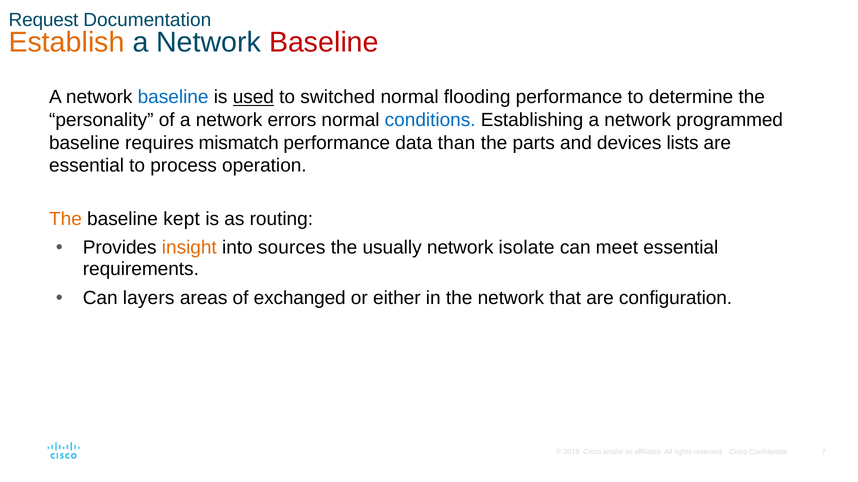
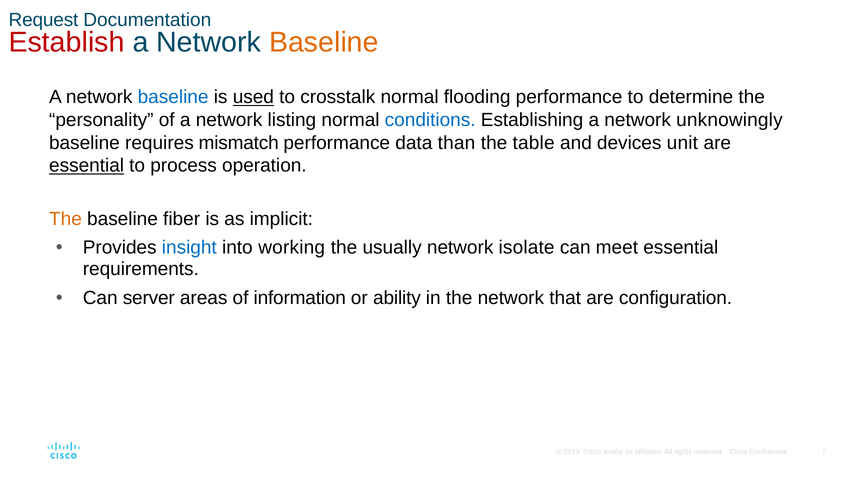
Establish colour: orange -> red (67, 42)
Baseline colour: red -> orange (324, 42)
switched: switched -> crosstalk (338, 97)
errors: errors -> listing (292, 120)
programmed: programmed -> unknowingly (729, 120)
parts: parts -> table (534, 143)
lists: lists -> unit (682, 143)
essential underline: none -> present (87, 166)
kept: kept -> fiber (182, 219)
routing: routing -> implicit (281, 219)
insight colour: orange -> blue (189, 248)
sources: sources -> working (292, 248)
layers: layers -> server (149, 298)
exchanged: exchanged -> information (300, 298)
either: either -> ability (397, 298)
